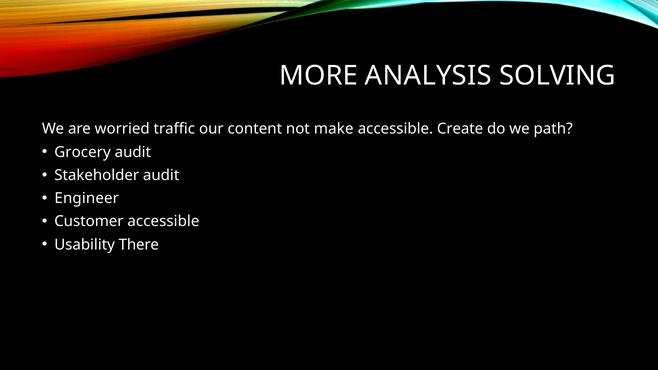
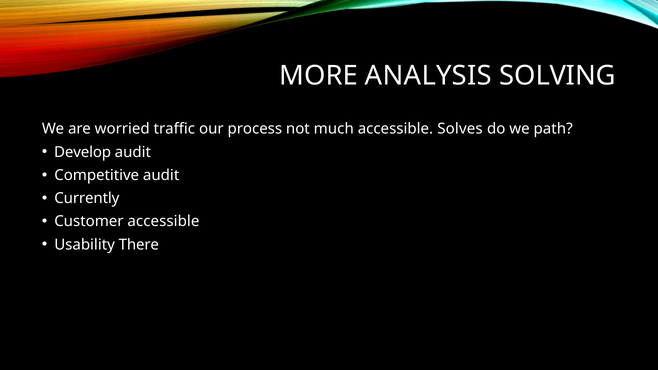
content: content -> process (255, 129)
make: make -> much (334, 129)
Create: Create -> Solves (460, 129)
Grocery: Grocery -> Develop (83, 152)
Stakeholder: Stakeholder -> Competitive (97, 175)
Engineer: Engineer -> Currently (87, 198)
